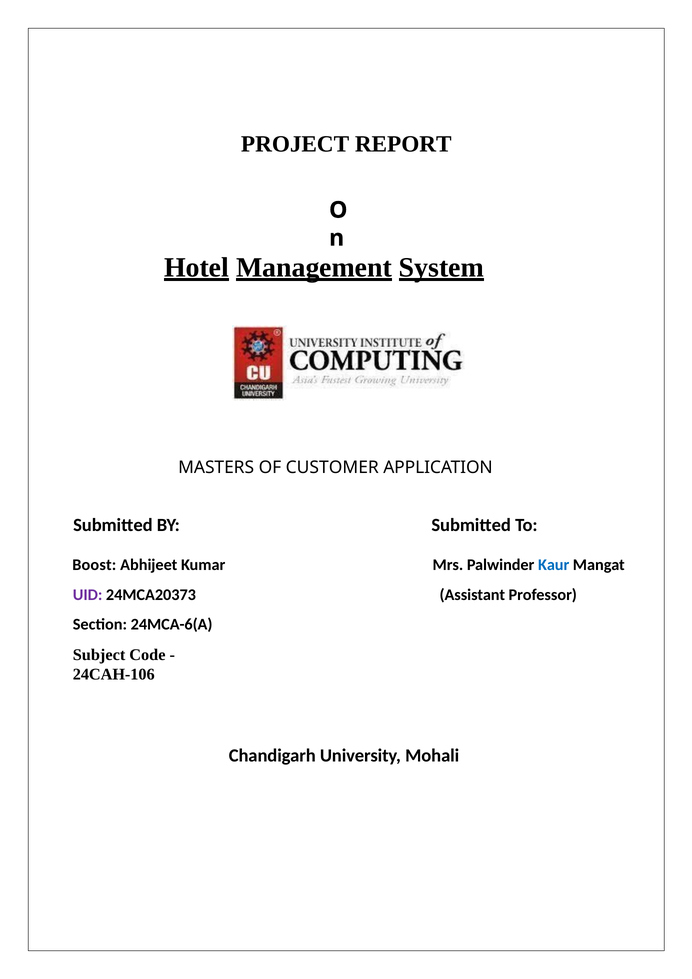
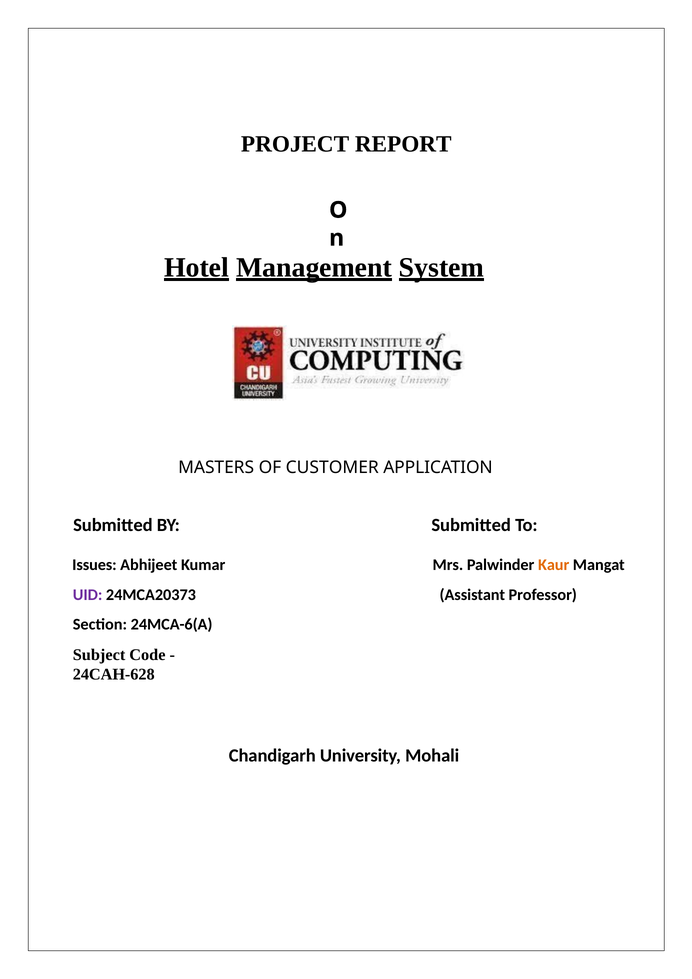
Boost: Boost -> Issues (94, 565)
Kaur colour: blue -> orange (554, 565)
24CAH-106: 24CAH-106 -> 24CAH-628 (114, 674)
